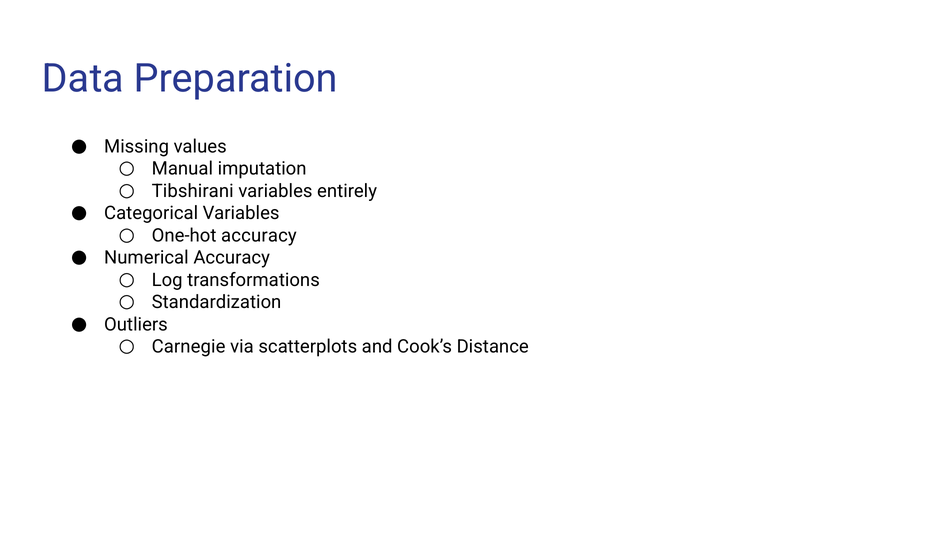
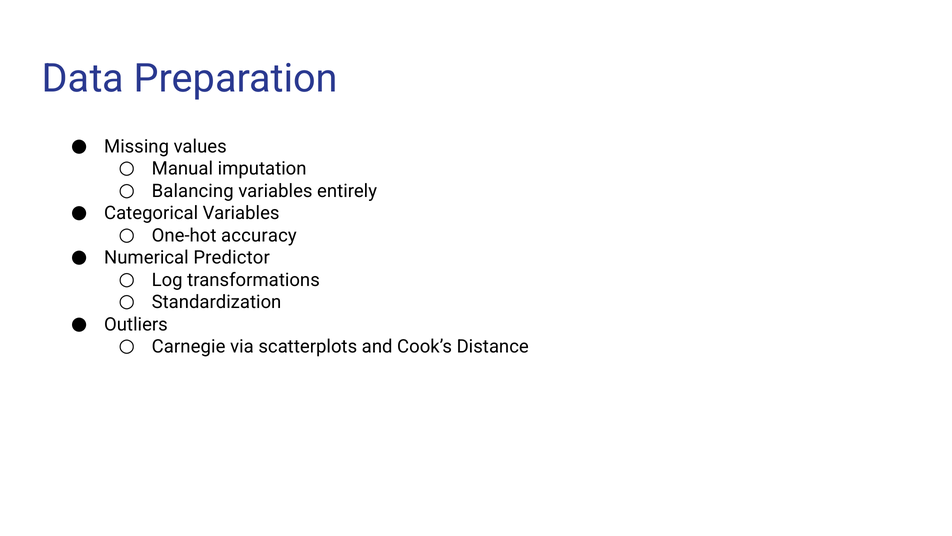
Tibshirani: Tibshirani -> Balancing (193, 191)
Numerical Accuracy: Accuracy -> Predictor (232, 257)
